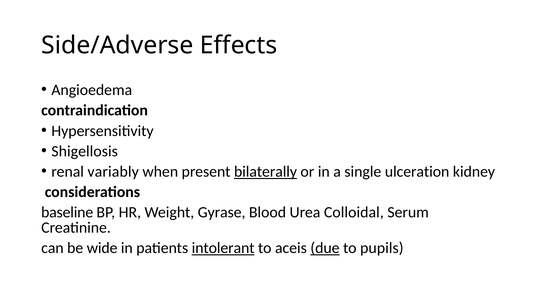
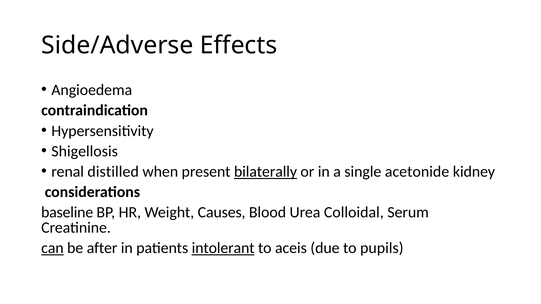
variably: variably -> distilled (113, 172)
ulceration: ulceration -> acetonide (417, 172)
Gyrase: Gyrase -> Causes (222, 213)
can underline: none -> present (52, 248)
wide: wide -> after (102, 248)
due underline: present -> none (325, 248)
